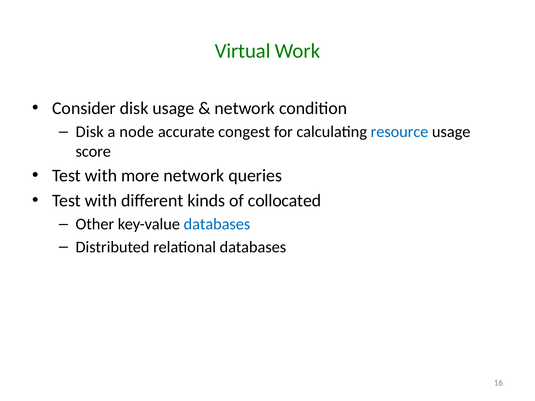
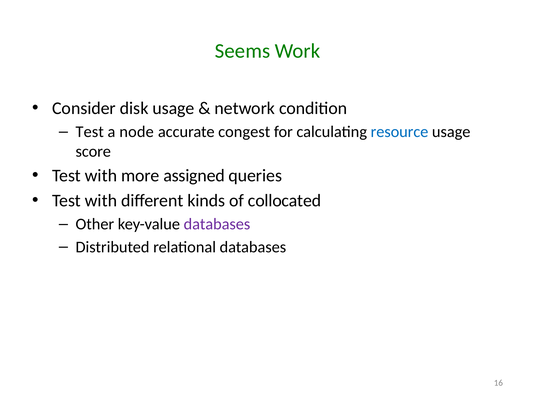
Virtual: Virtual -> Seems (242, 51)
Disk: Disk -> Test (90, 132)
more network: network -> assigned (194, 176)
databases colour: blue -> purple (217, 224)
